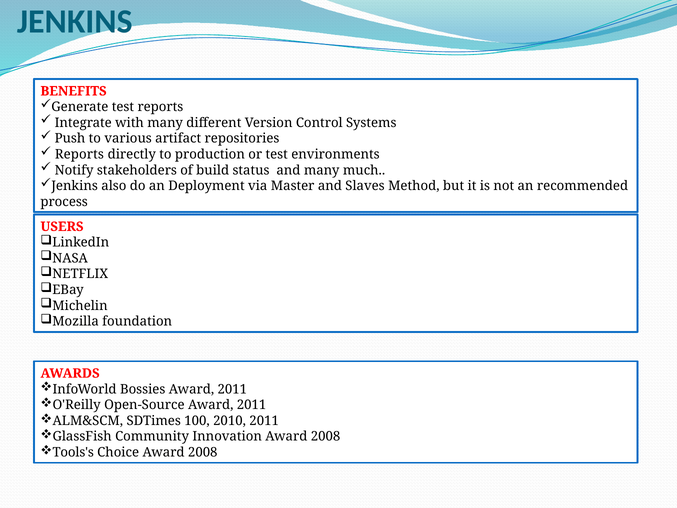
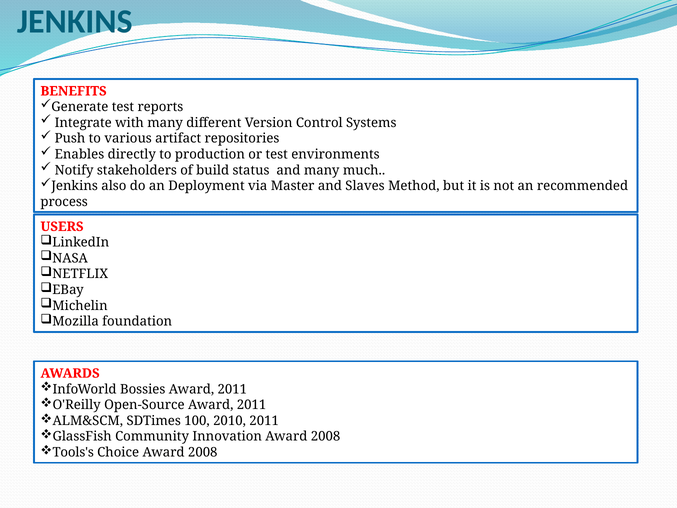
Reports: Reports -> Enables (79, 154)
